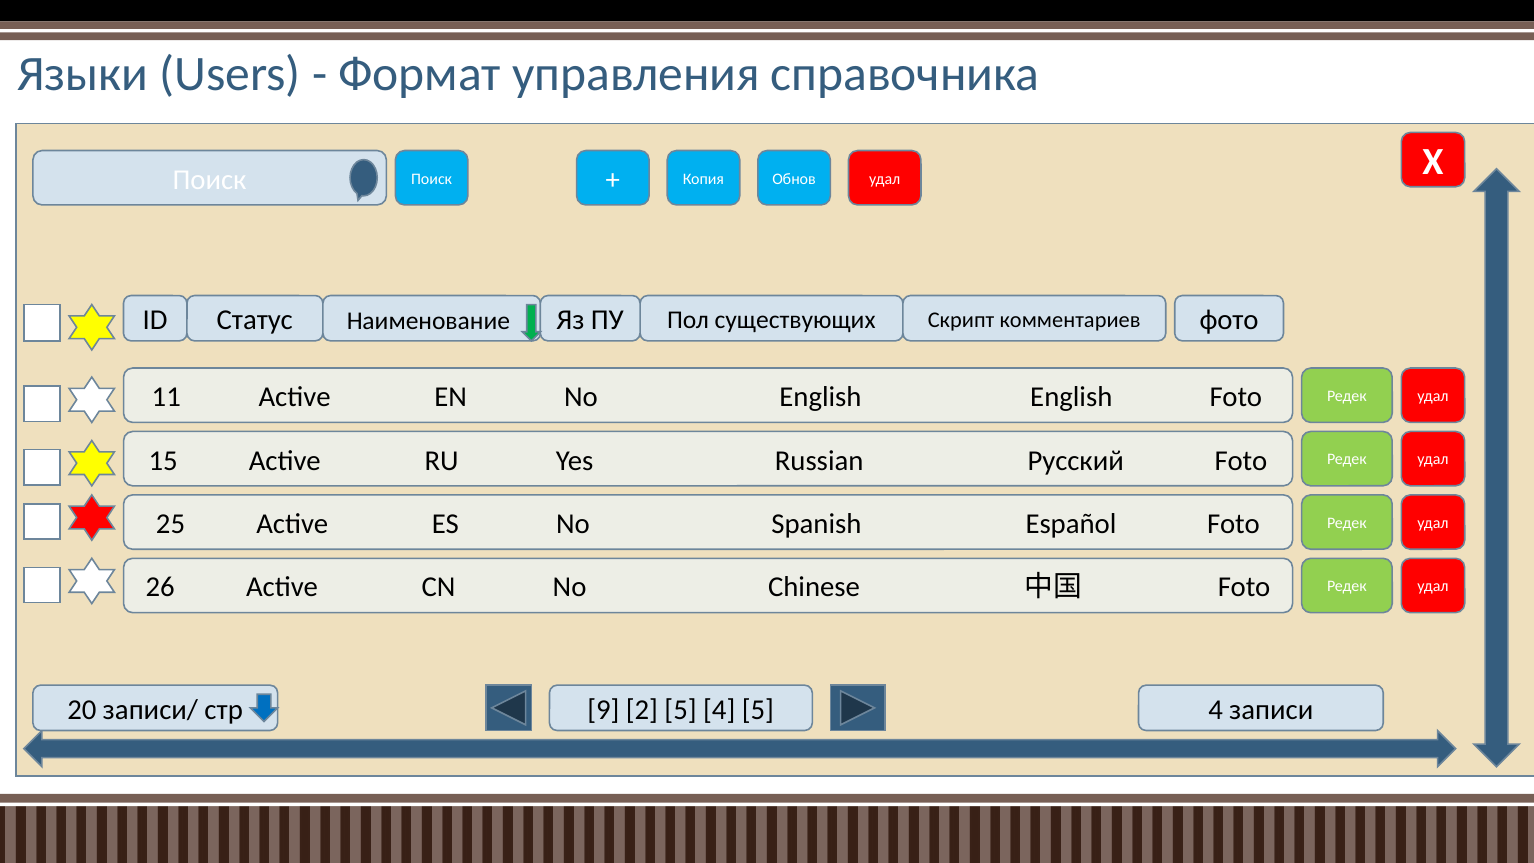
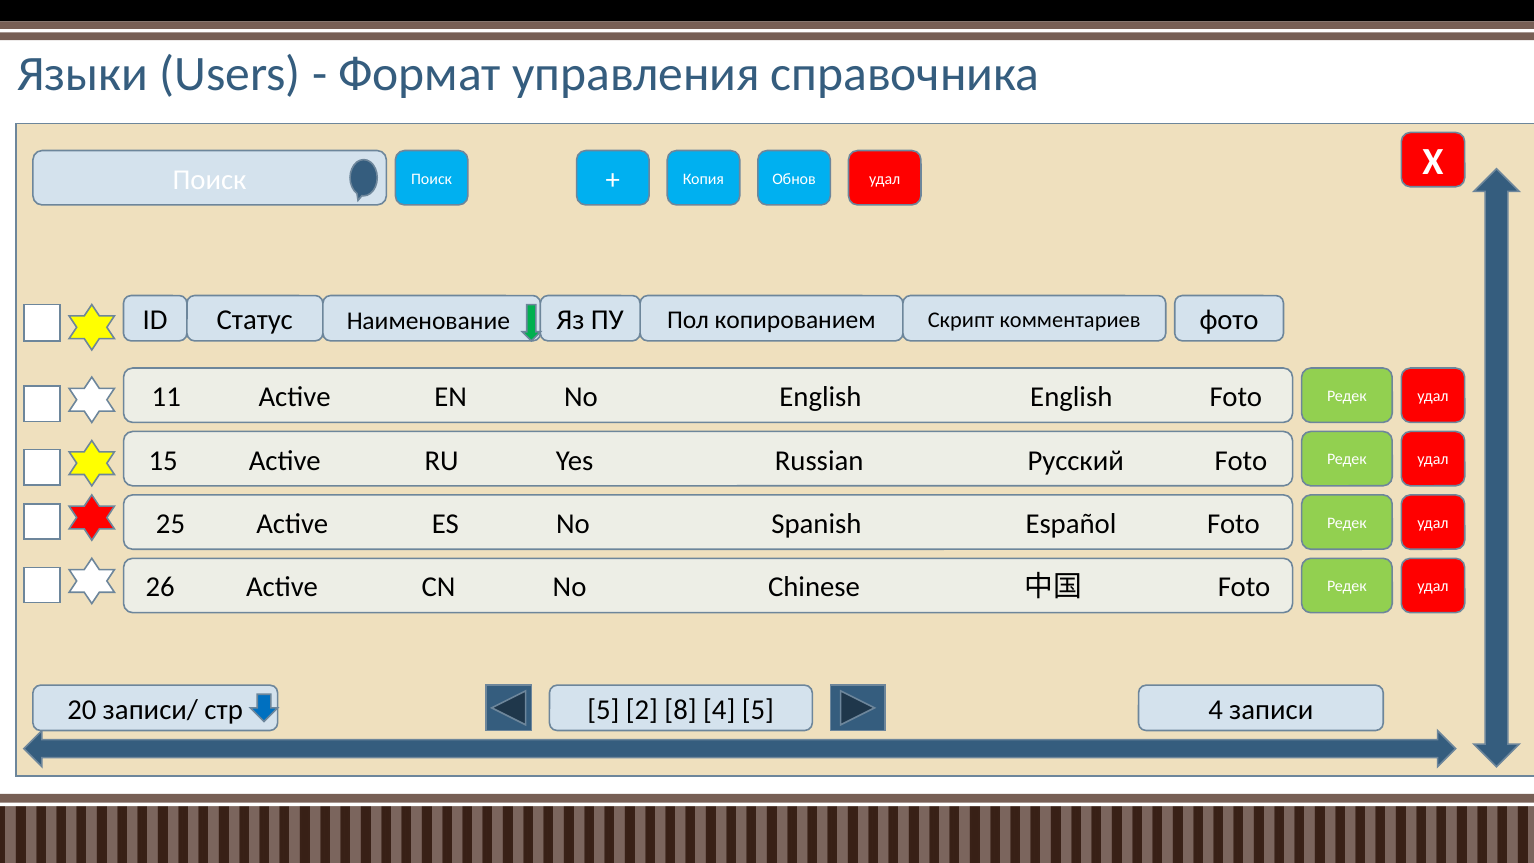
существующих: существующих -> копированием (795, 320)
стр 9: 9 -> 5 (603, 710)
2 5: 5 -> 8 (681, 710)
